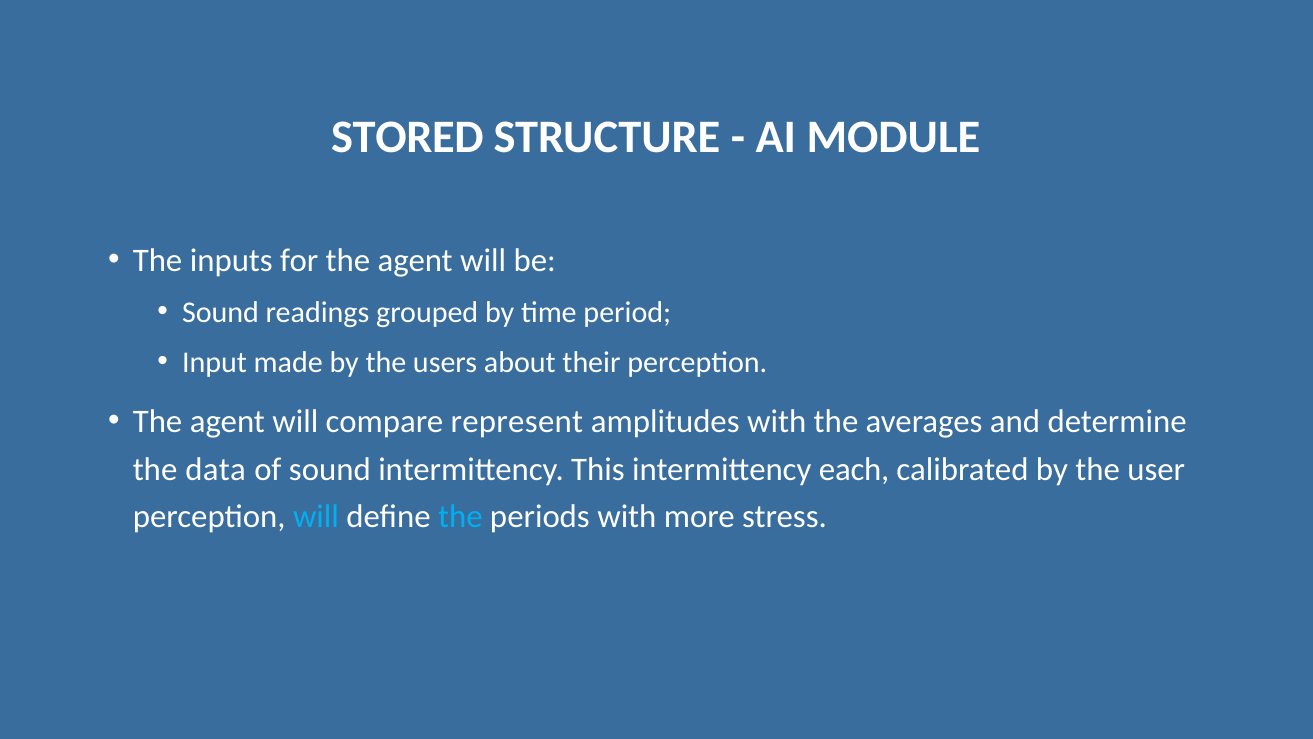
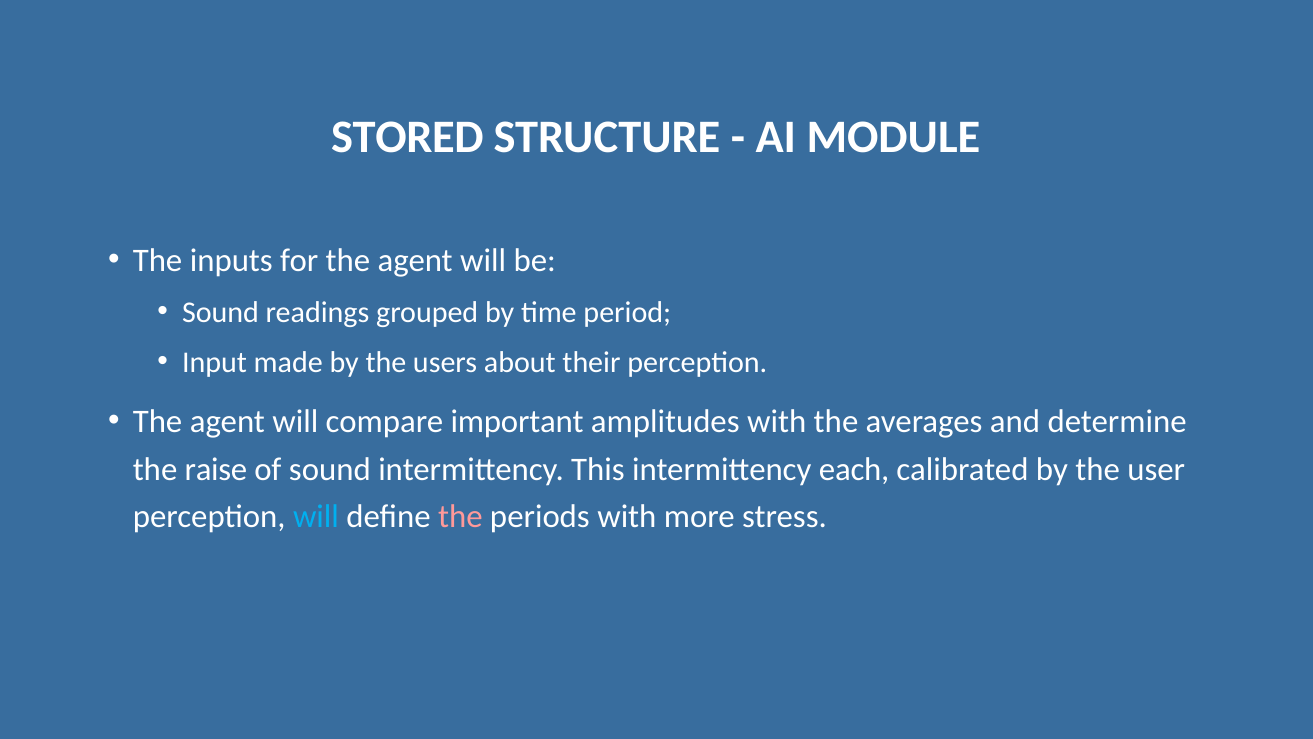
represent: represent -> important (517, 422)
data: data -> raise (216, 469)
the colour: light blue -> pink (460, 516)
